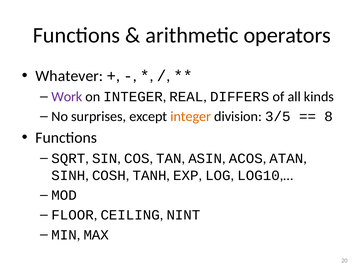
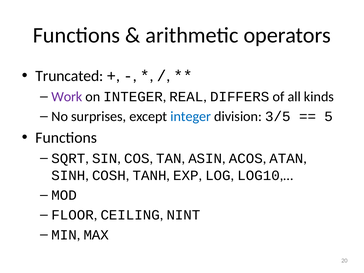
Whatever: Whatever -> Truncated (69, 76)
integer colour: orange -> blue (191, 116)
8: 8 -> 5 (329, 116)
